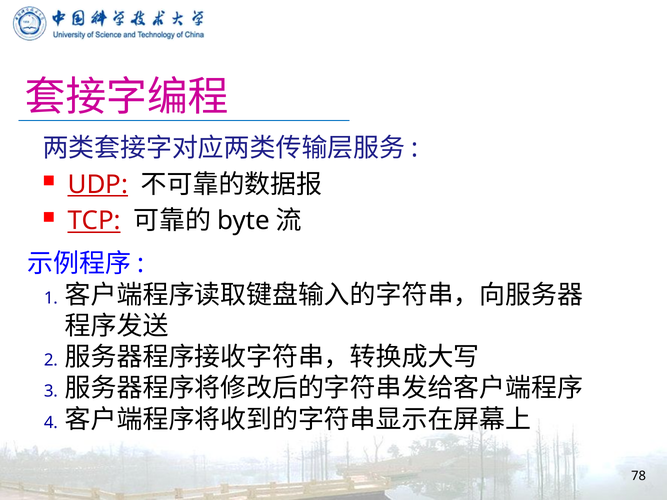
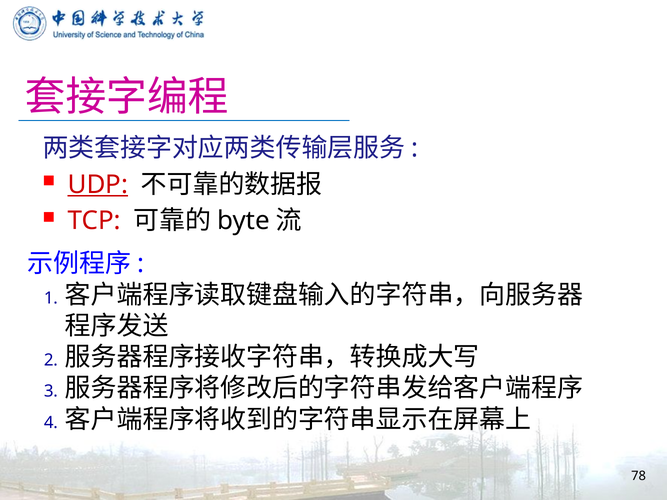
TCP underline: present -> none (94, 221)
